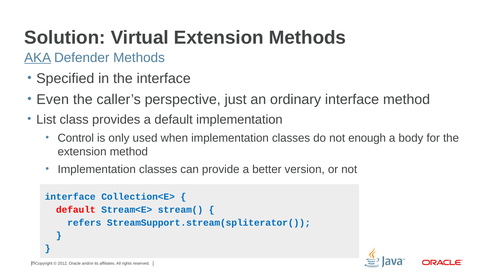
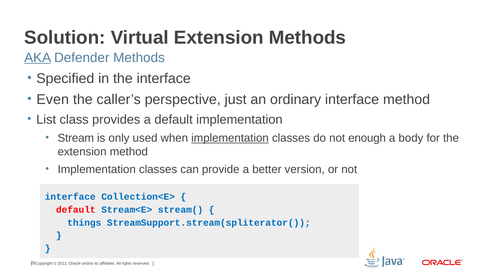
Control: Control -> Stream (76, 138)
implementation underline: none -> present (230, 138)
refers: refers -> things (84, 223)
